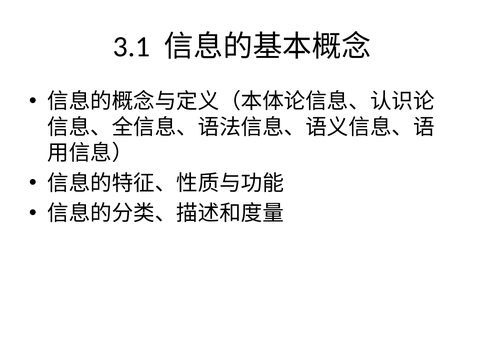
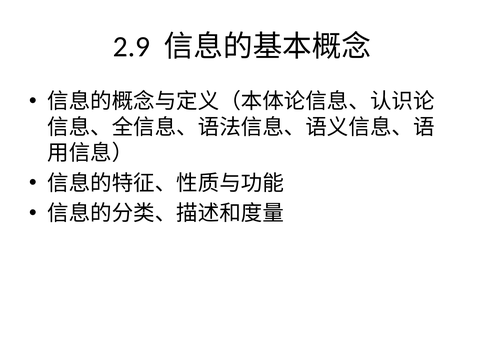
3.1: 3.1 -> 2.9 (132, 47)
